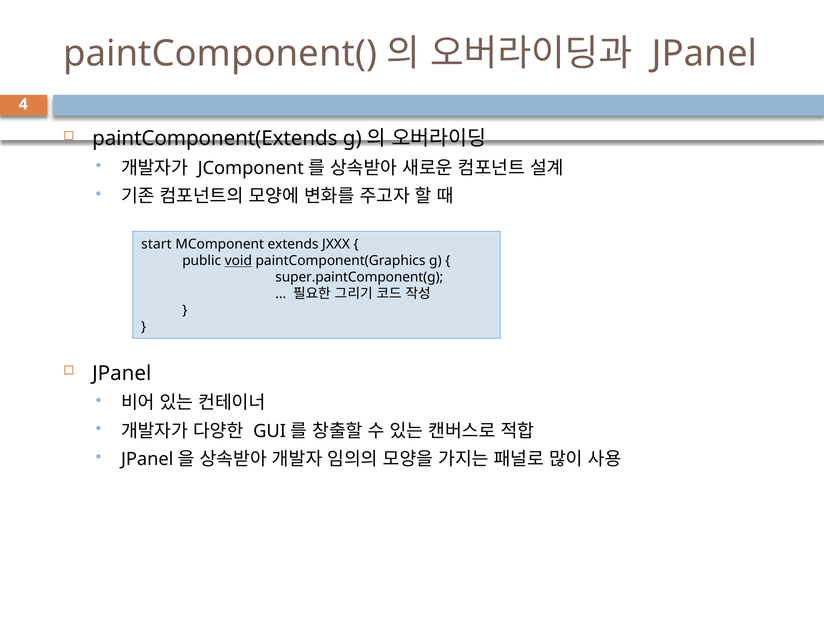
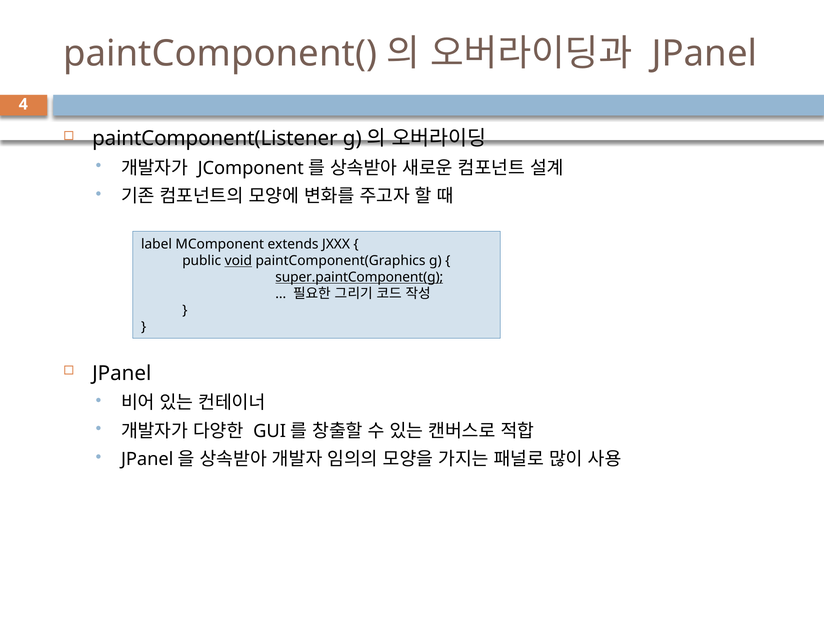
paintComponent(Extends: paintComponent(Extends -> paintComponent(Listener (215, 139)
start: start -> label (156, 244)
super.paintComponent(g underline: none -> present (359, 277)
